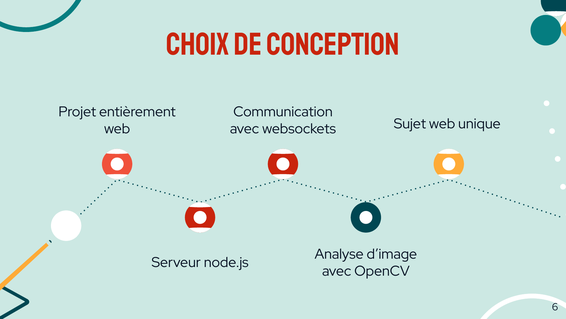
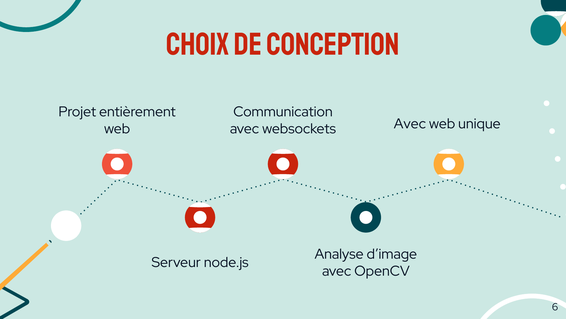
Sujet: Sujet -> Avec (410, 124)
